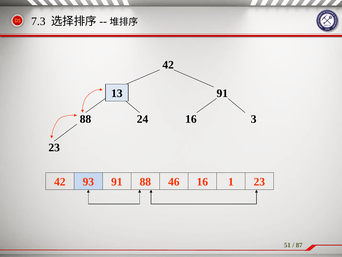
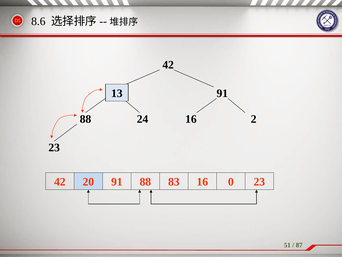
7.3: 7.3 -> 8.6 (38, 21)
3: 3 -> 2 (254, 119)
93: 93 -> 20 (88, 182)
46: 46 -> 83 (174, 182)
1: 1 -> 0 (231, 182)
